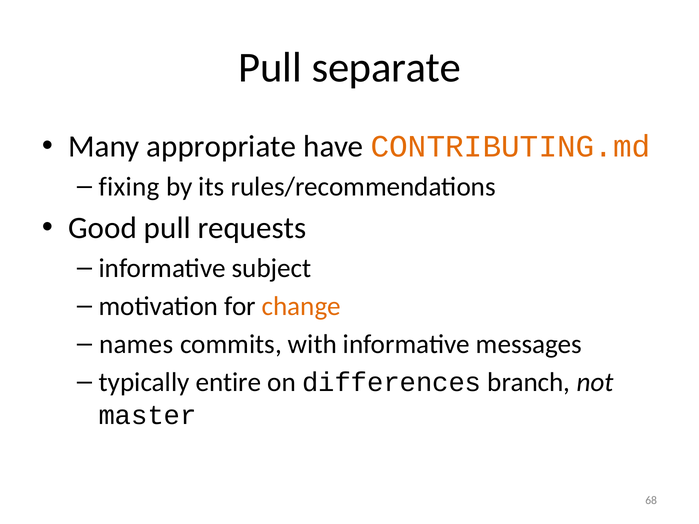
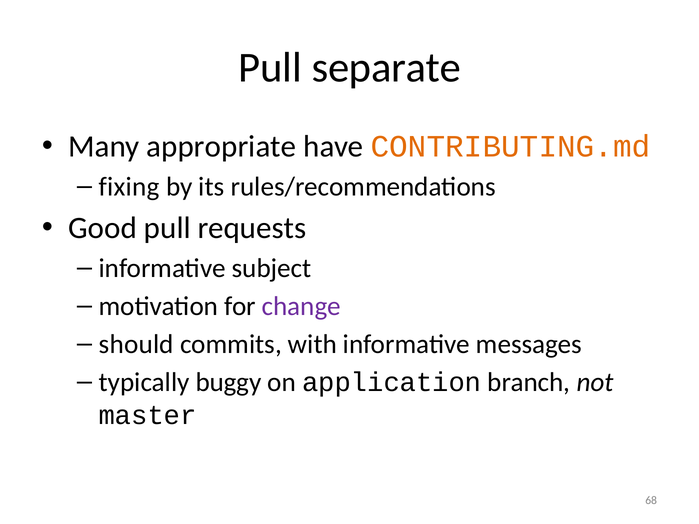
change colour: orange -> purple (301, 306)
names: names -> should (136, 345)
entire: entire -> buggy (229, 383)
differences: differences -> application (392, 383)
